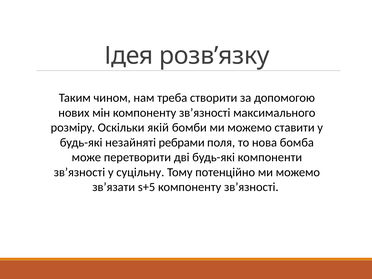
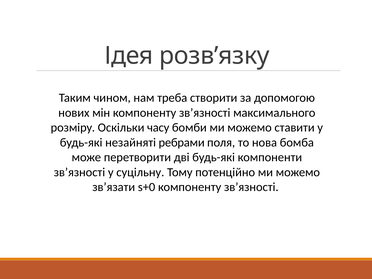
якій: якій -> часу (158, 128)
s+5: s+5 -> s+0 (147, 187)
